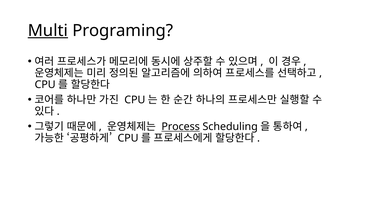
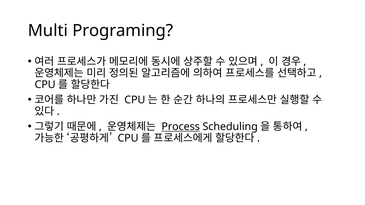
Multi underline: present -> none (48, 31)
